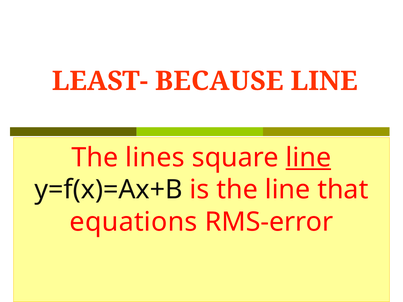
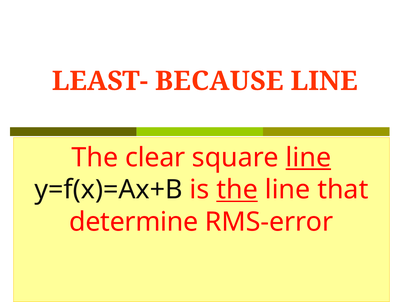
lines: lines -> clear (155, 158)
the underline: none -> present (237, 190)
equations: equations -> determine (134, 222)
